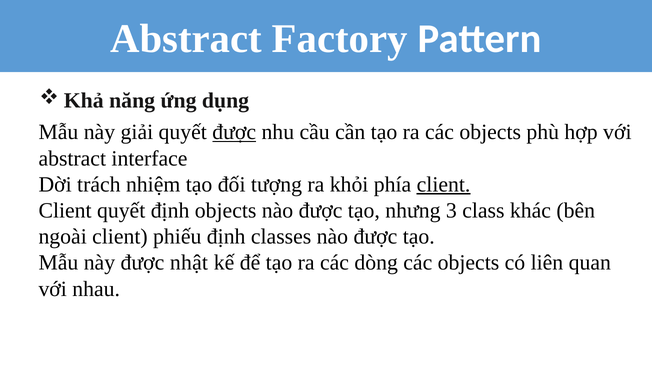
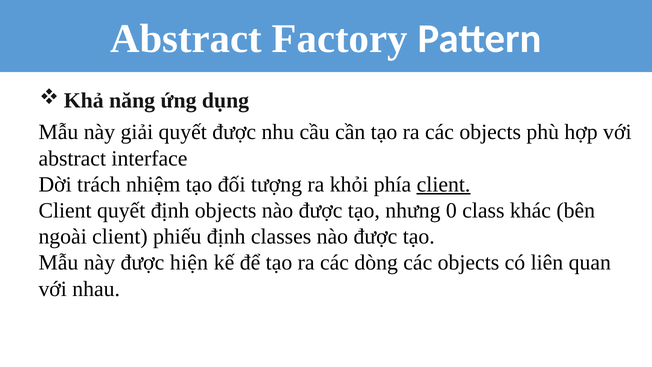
được underline: present -> none (234, 132)
3: 3 -> 0 (451, 210)
nhật: nhật -> hiện (189, 263)
